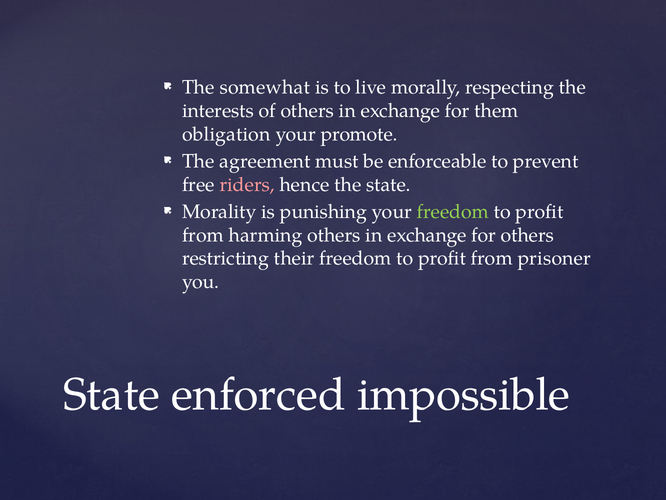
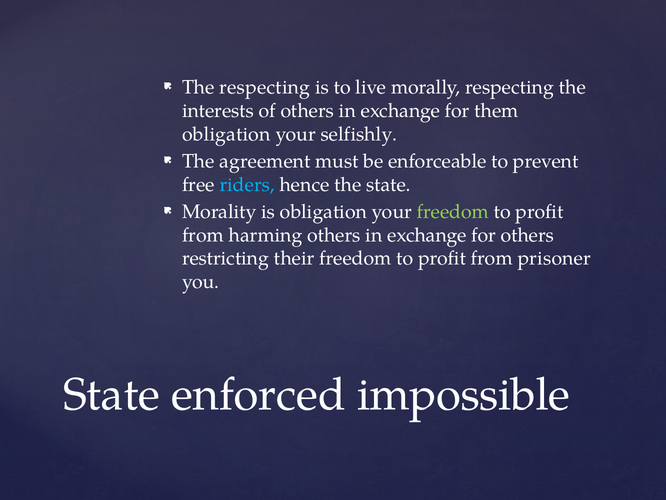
The somewhat: somewhat -> respecting (265, 87)
promote: promote -> selfishly (359, 134)
riders colour: pink -> light blue (247, 184)
is punishing: punishing -> obligation (323, 212)
